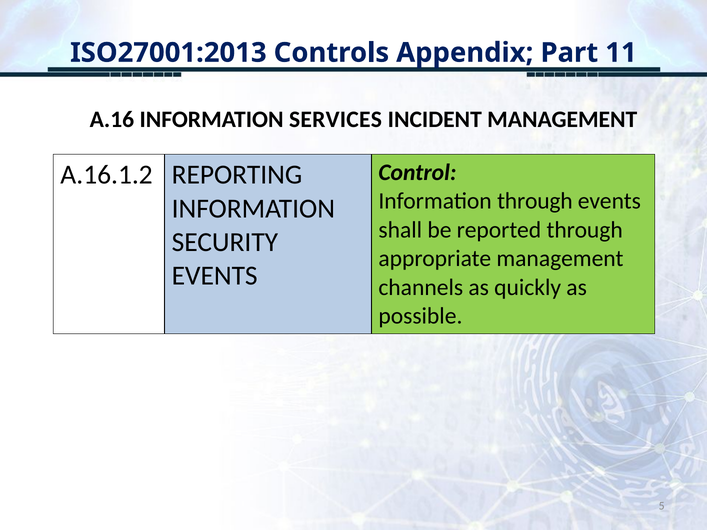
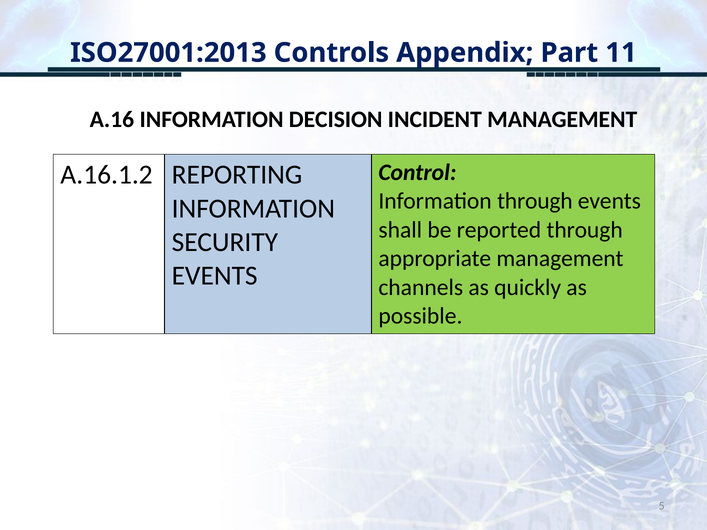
SERVICES: SERVICES -> DECISION (336, 120)
